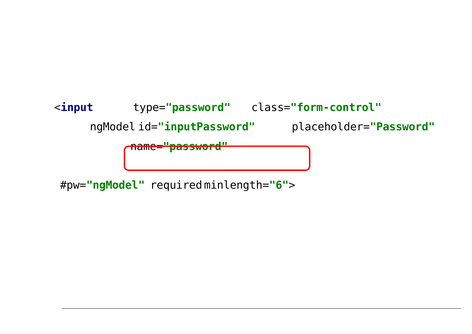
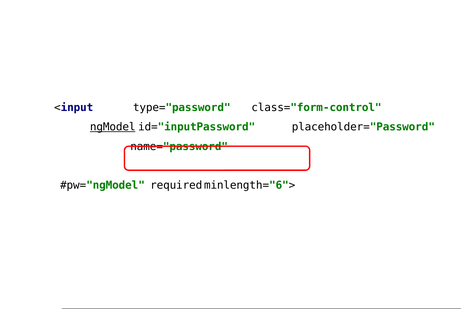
ngModel underline: none -> present (113, 127)
